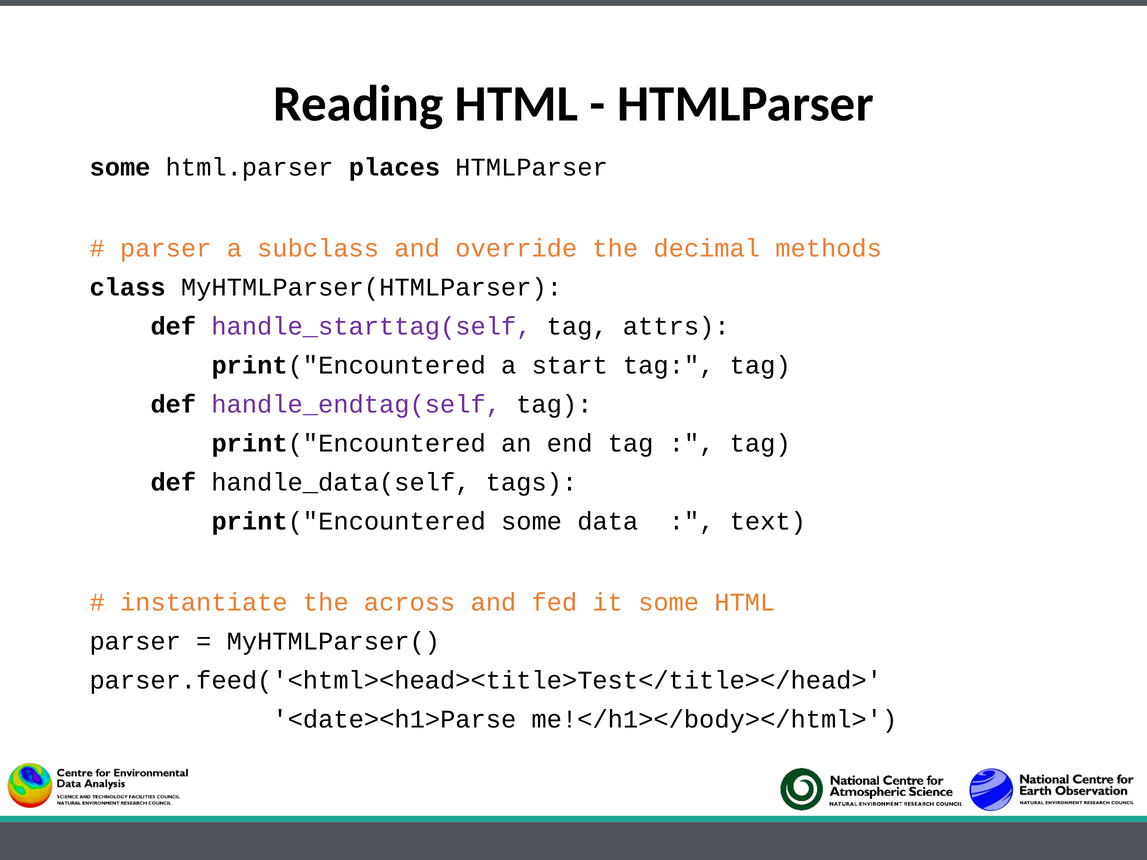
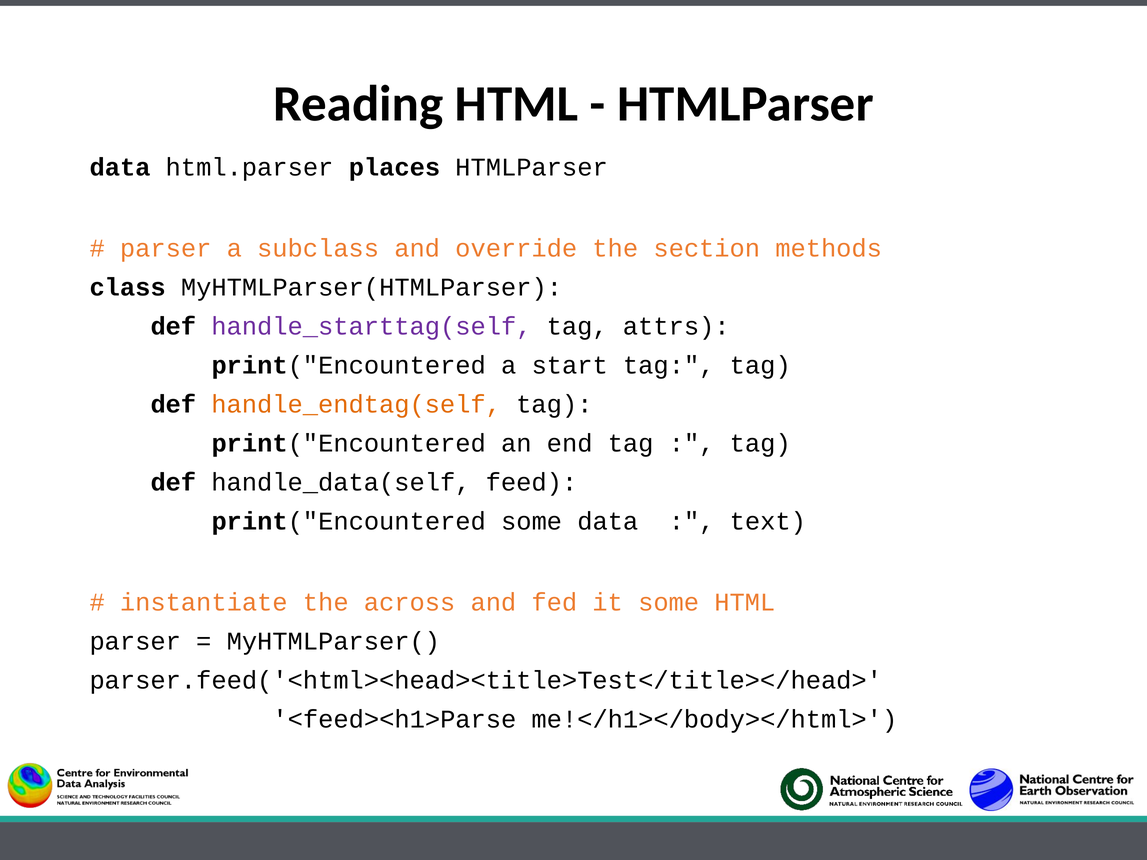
some: some -> data (120, 167)
decimal: decimal -> section (707, 248)
handle_endtag(self colour: purple -> orange (356, 404)
tags: tags -> feed (531, 483)
<date><h1>Parse: <date><h1>Parse -> <feed><h1>Parse (394, 720)
